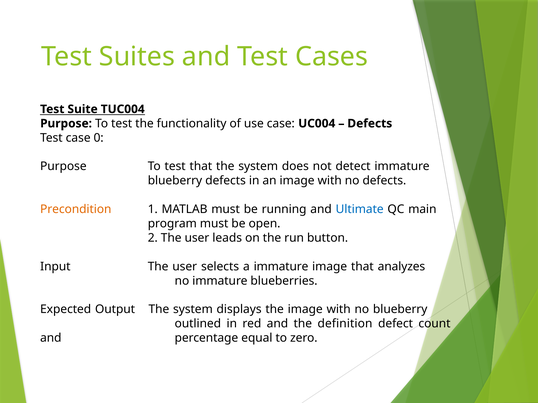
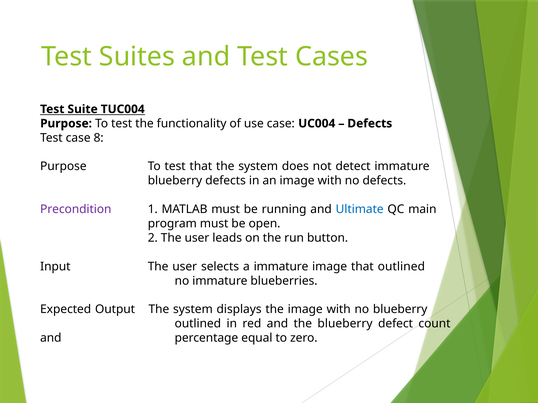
0: 0 -> 8 (99, 138)
Precondition colour: orange -> purple (76, 210)
that analyzes: analyzes -> outlined (401, 267)
the definition: definition -> blueberry (345, 324)
